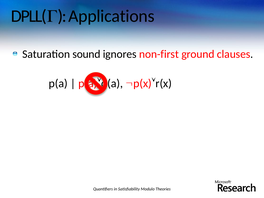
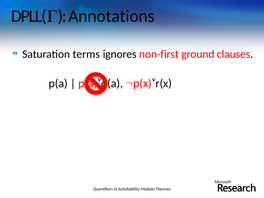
Applications: Applications -> Annotations (111, 16)
sound: sound -> terms (86, 54)
